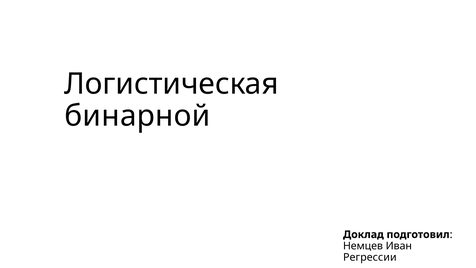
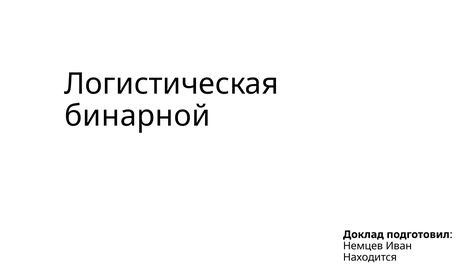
Регрессии: Регрессии -> Находится (370, 257)
